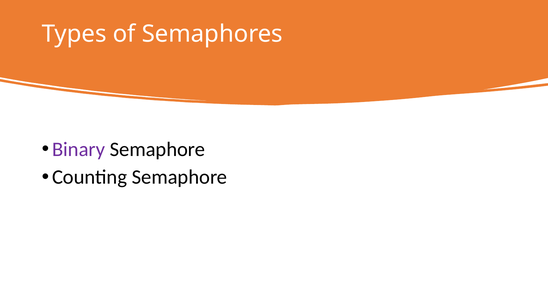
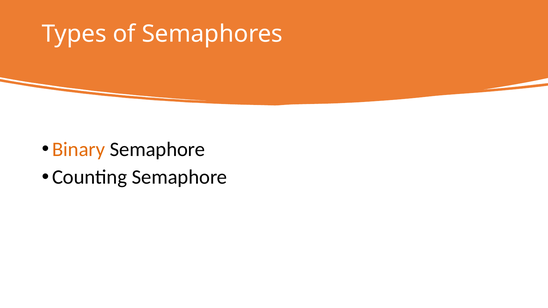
Binary colour: purple -> orange (79, 149)
